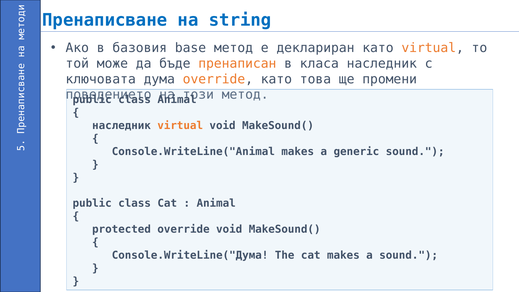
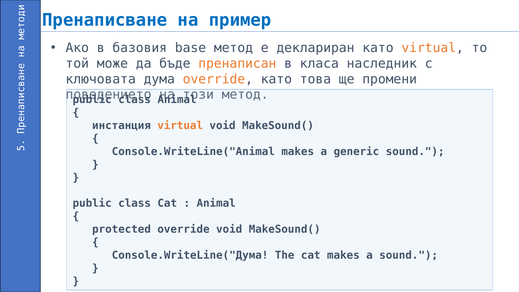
string: string -> пример (240, 20)
наследник: наследник -> инстанция (122, 125)
